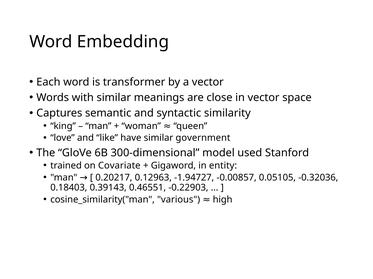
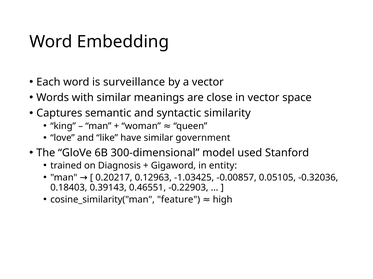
transformer: transformer -> surveillance (134, 82)
Covariate: Covariate -> Diagnosis (119, 166)
-1.94727: -1.94727 -> -1.03425 (194, 178)
various: various -> feature (179, 200)
